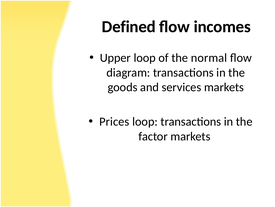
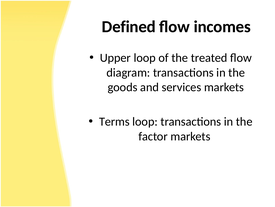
normal: normal -> treated (209, 58)
Prices: Prices -> Terms (114, 121)
